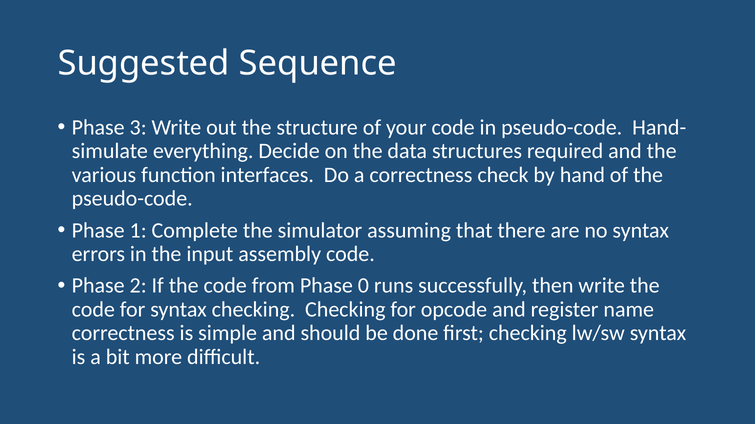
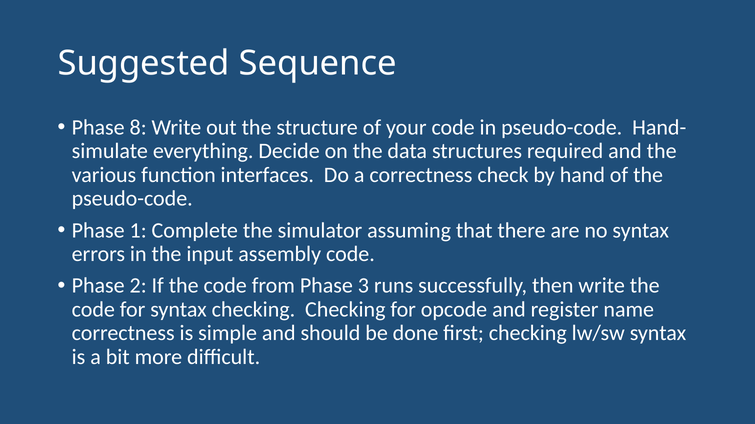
3: 3 -> 8 (138, 128)
0: 0 -> 3 (363, 286)
